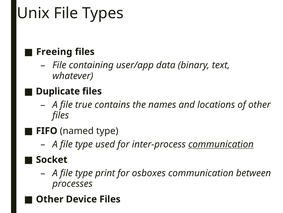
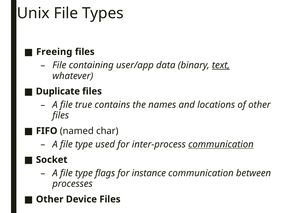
text underline: none -> present (221, 65)
named type: type -> char (107, 130)
print: print -> flags (105, 173)
osboxes: osboxes -> instance (149, 173)
